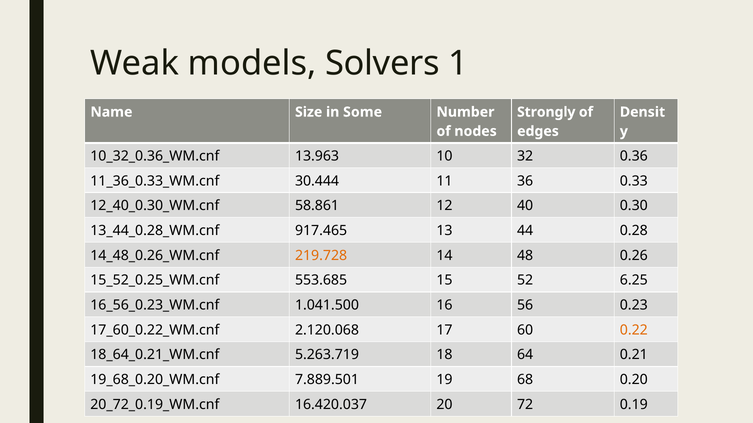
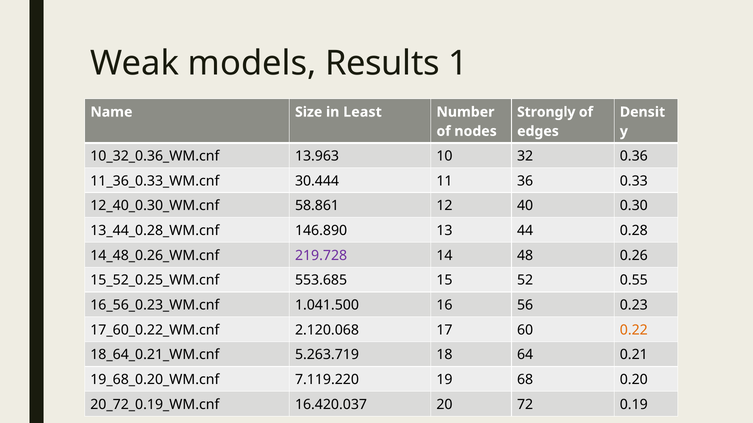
Solvers: Solvers -> Results (382, 63)
Some: Some -> Least (363, 112)
917.465: 917.465 -> 146.890 (321, 231)
219.728 colour: orange -> purple (321, 256)
6.25: 6.25 -> 0.55 (634, 281)
7.889.501: 7.889.501 -> 7.119.220 (327, 380)
